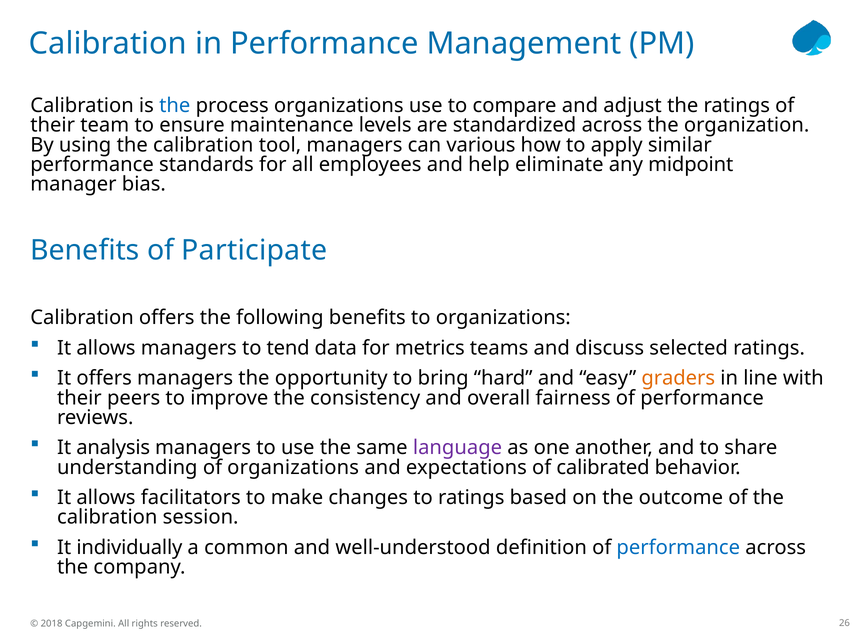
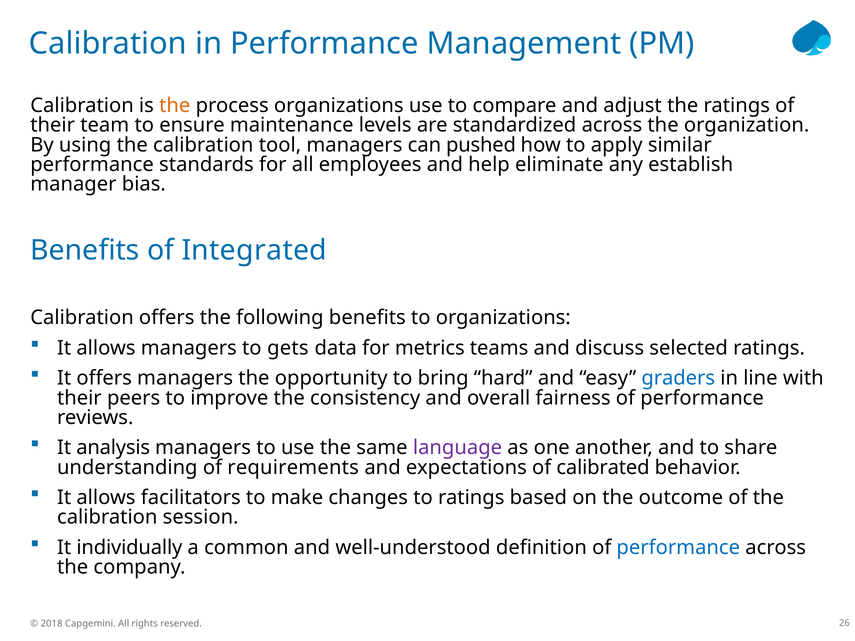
the colour: blue -> orange (175, 106)
various: various -> pushed (481, 145)
midpoint: midpoint -> establish (691, 165)
Participate: Participate -> Integrated (254, 251)
tend: tend -> gets (288, 348)
graders colour: orange -> blue (678, 378)
of organizations: organizations -> requirements (293, 468)
